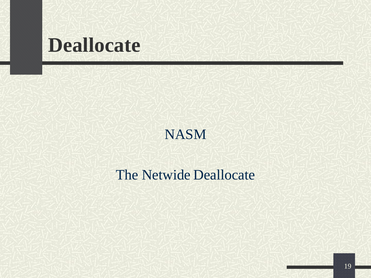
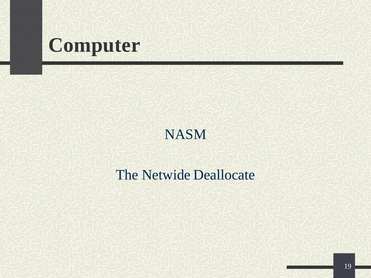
Deallocate: Deallocate -> Computer (94, 45)
